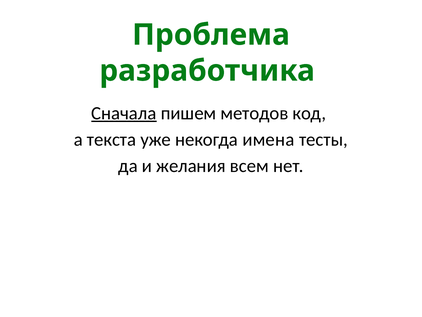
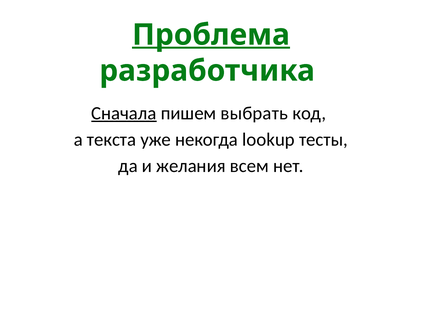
Проблема underline: none -> present (211, 35)
методов: методов -> выбрать (254, 113)
имена: имена -> lookup (268, 139)
